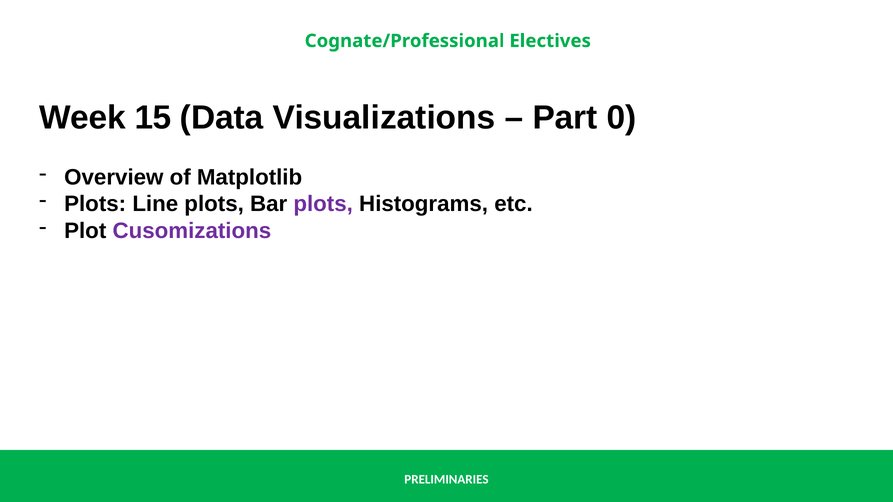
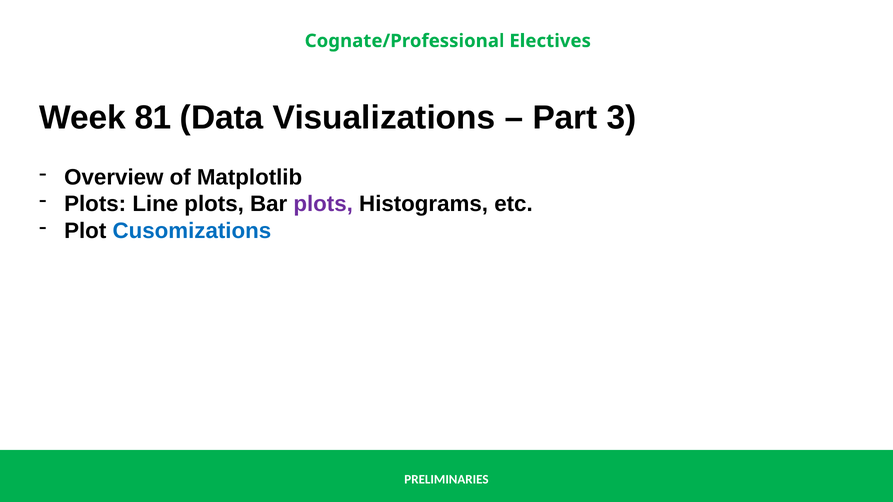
15: 15 -> 81 (153, 118)
0: 0 -> 3 (622, 118)
Cusomizations colour: purple -> blue (192, 231)
